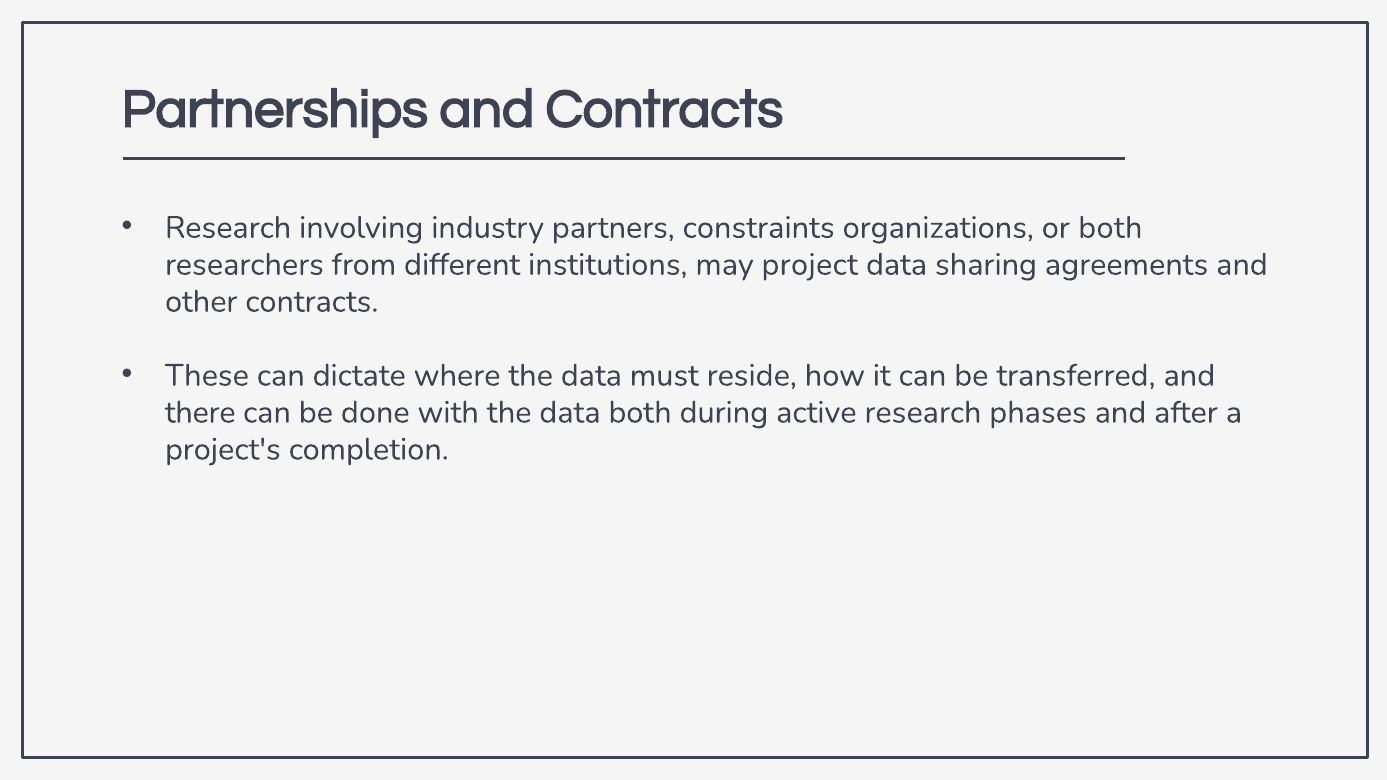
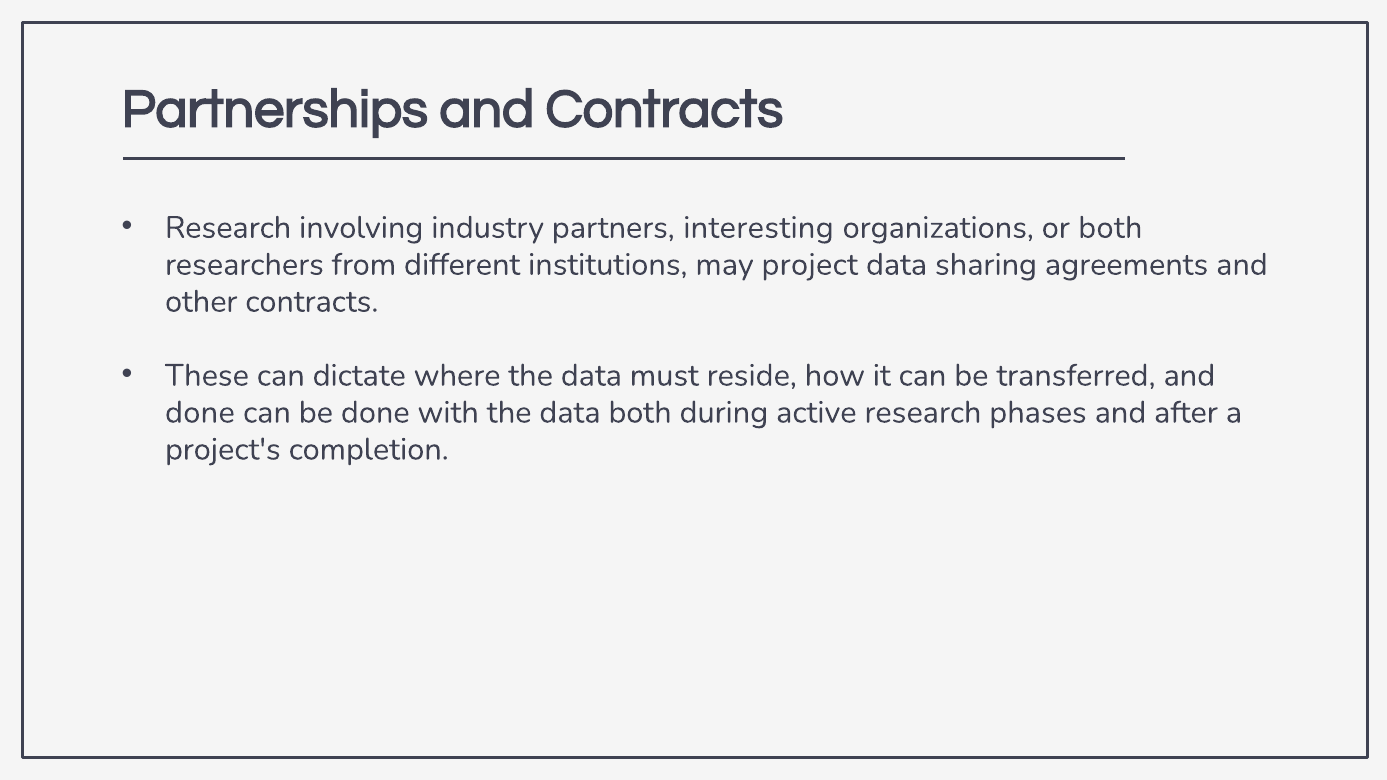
constraints: constraints -> interesting (758, 228)
there: there -> done (200, 412)
